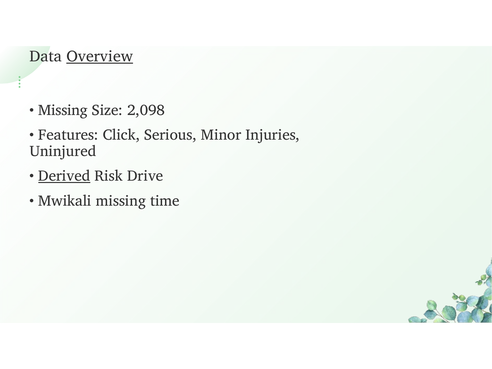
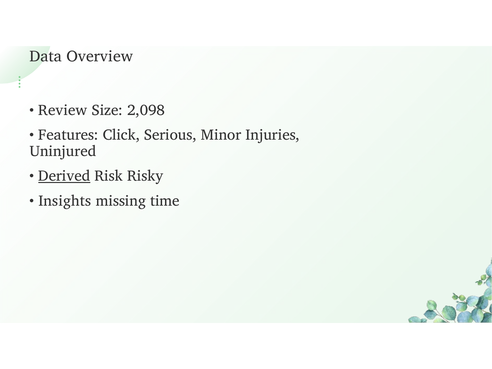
Overview underline: present -> none (100, 56)
Missing: Missing -> Review (63, 110)
Drive: Drive -> Risky (145, 176)
Mwikali: Mwikali -> Insights (65, 201)
